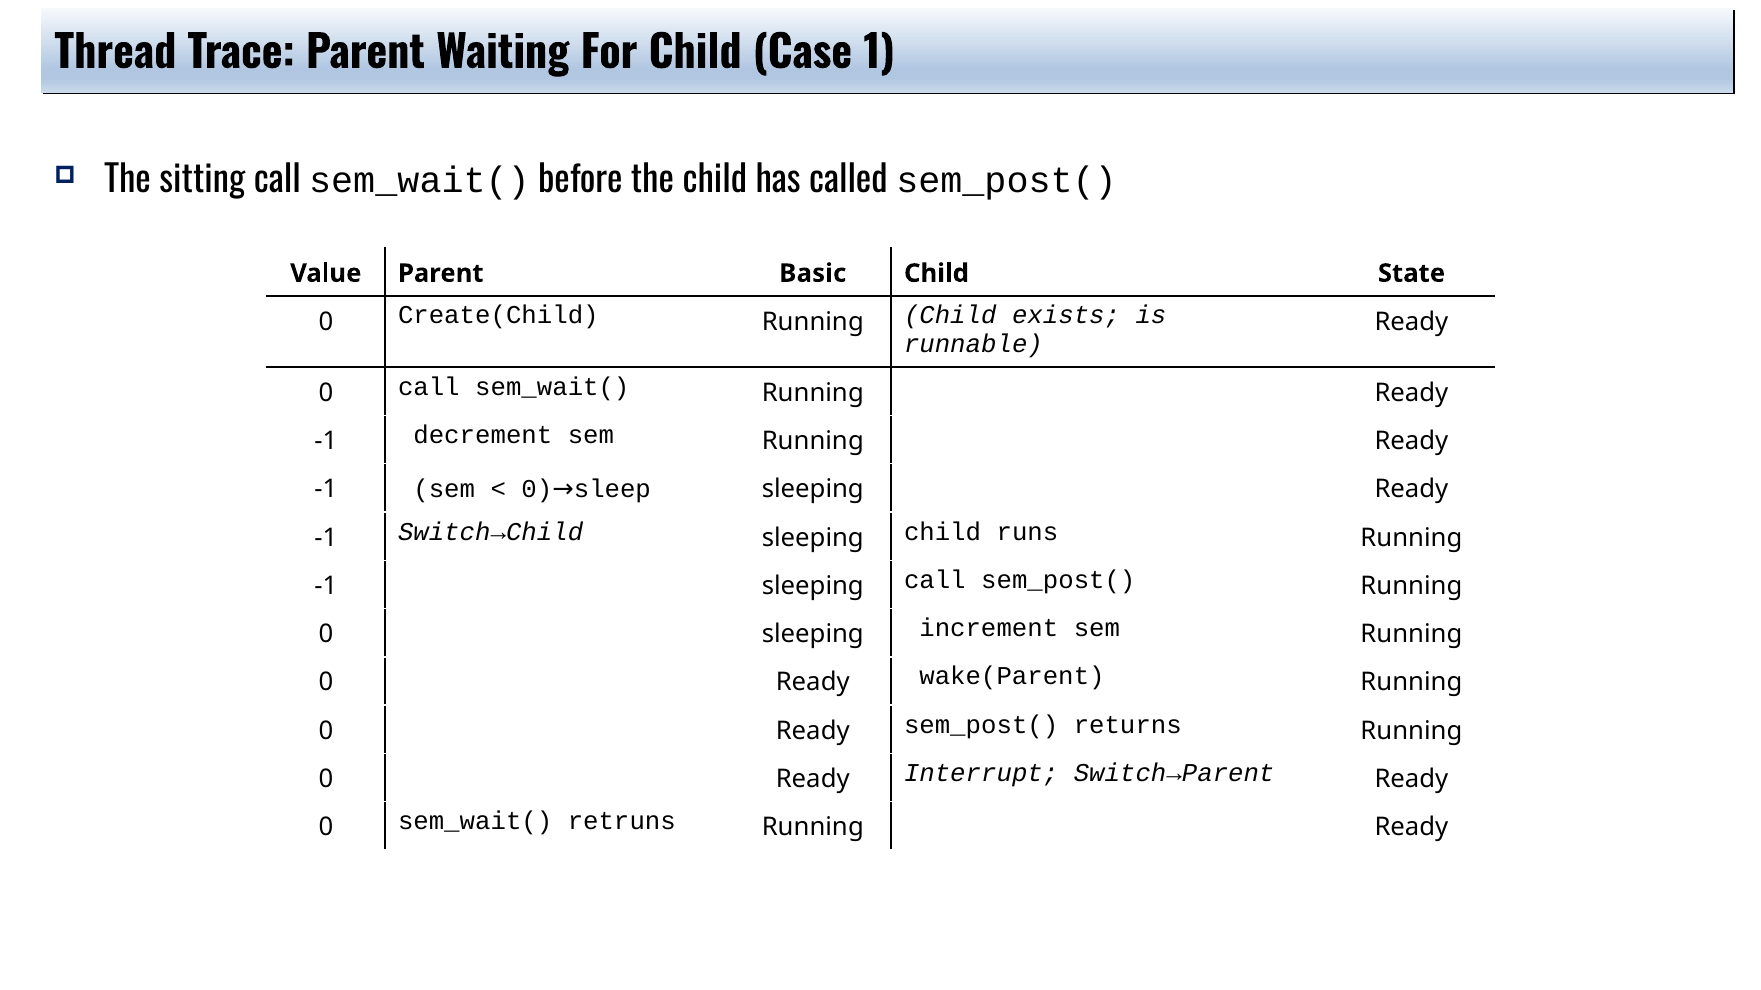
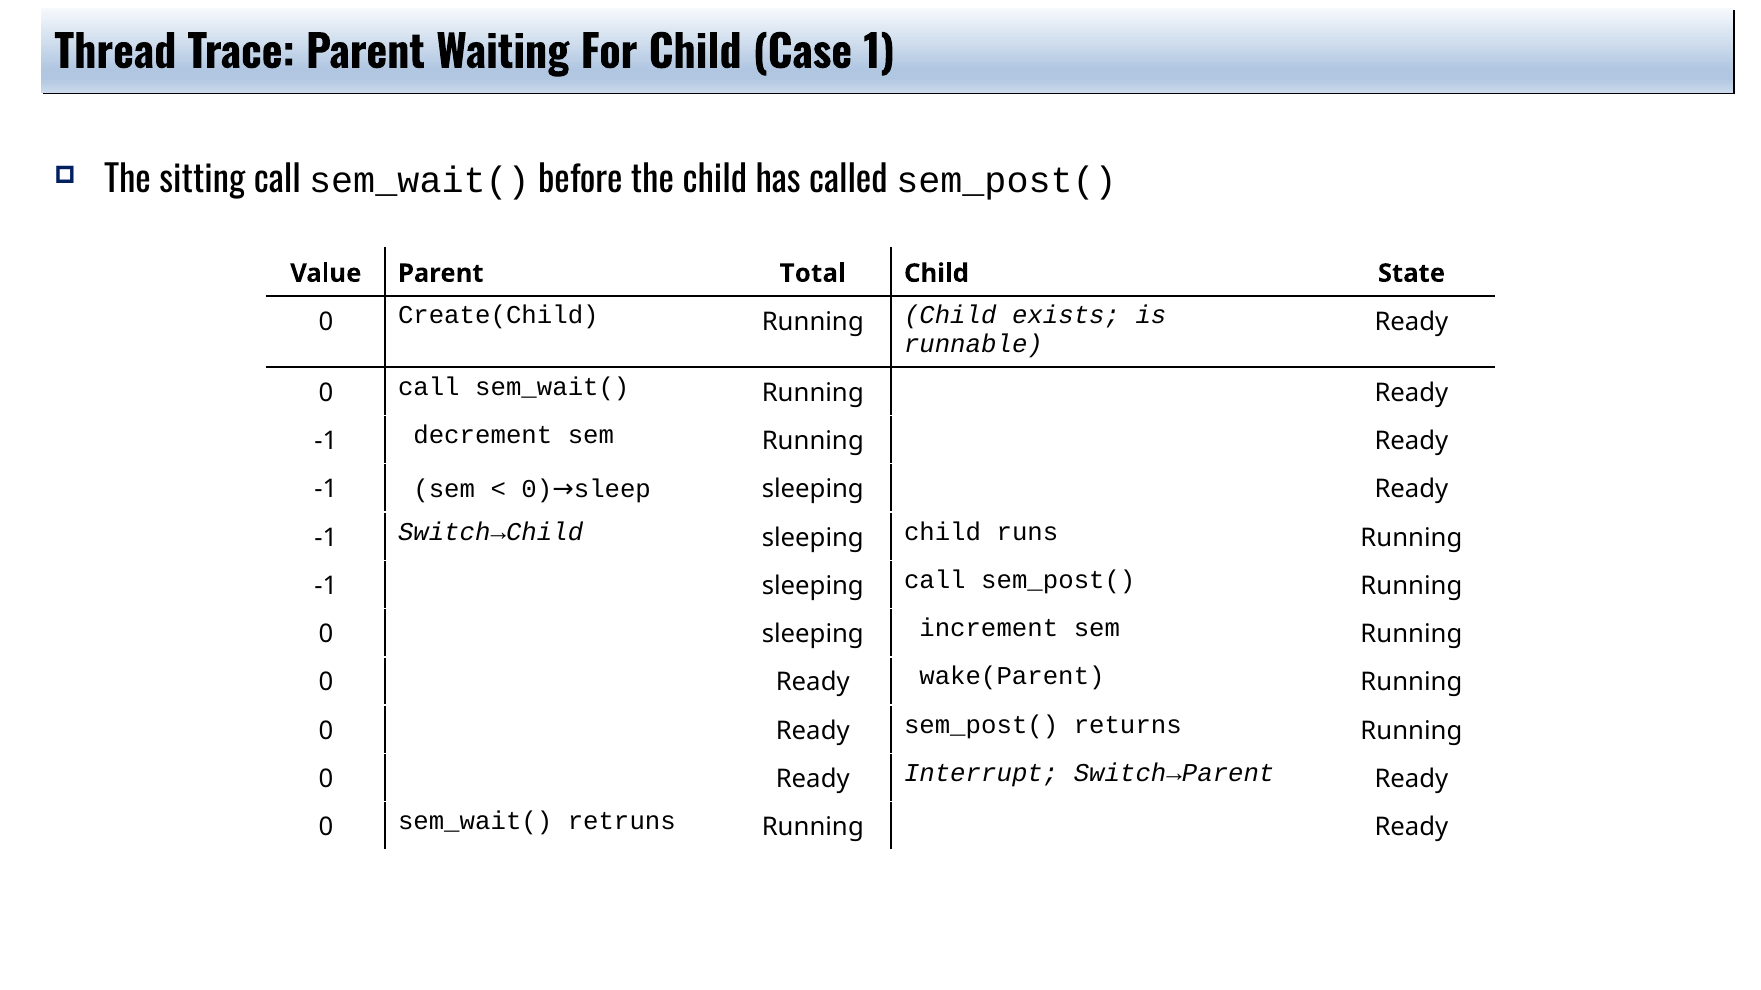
Basic: Basic -> Total (813, 273)
